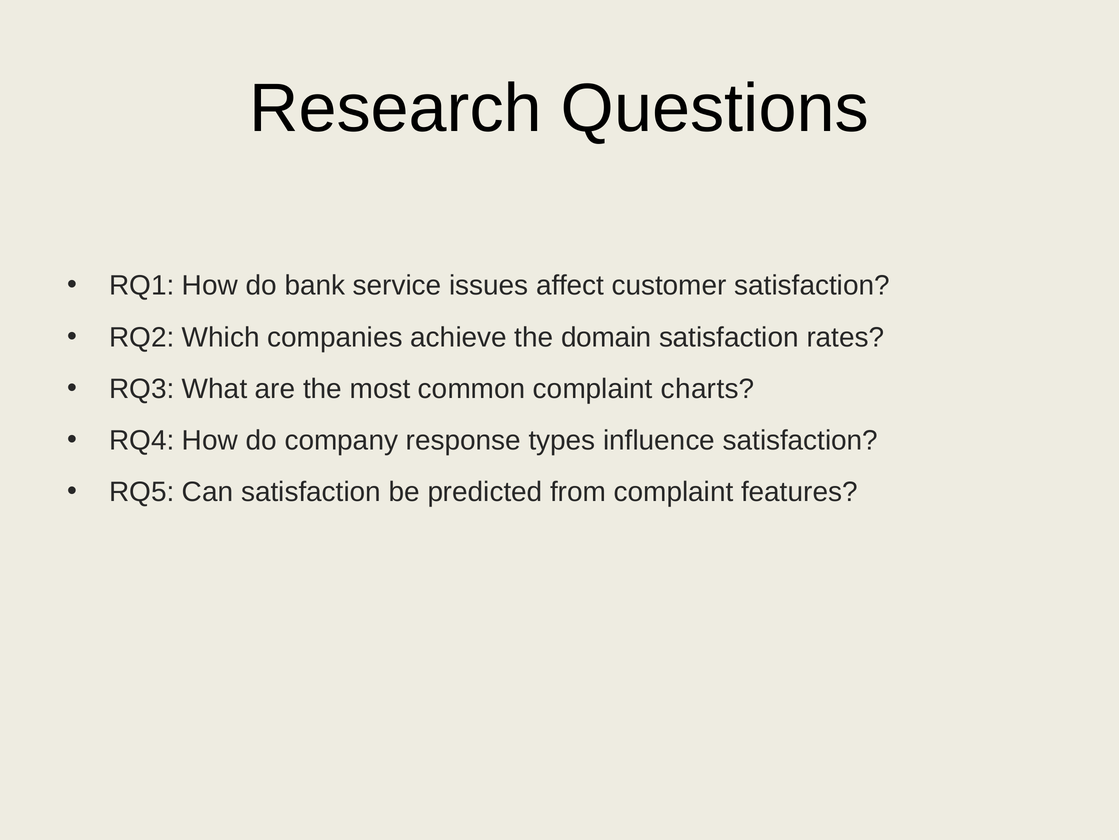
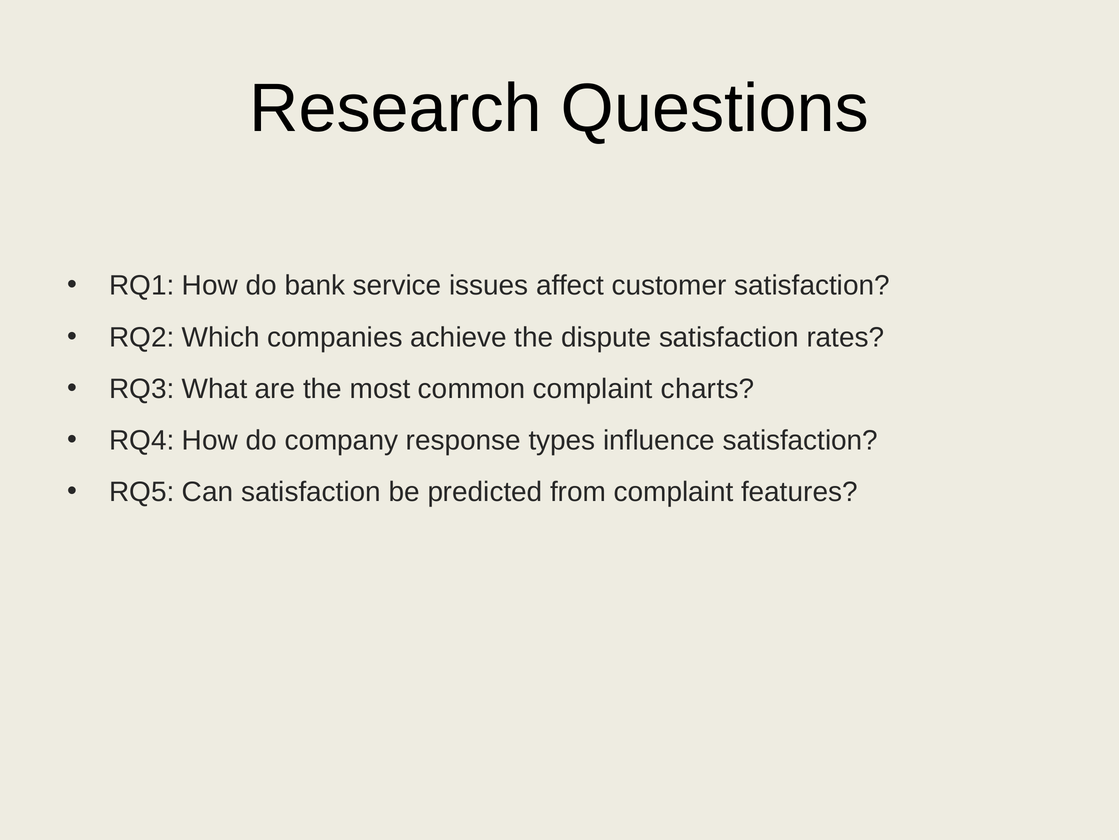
domain: domain -> dispute (606, 337)
